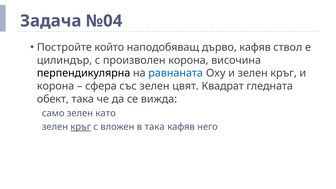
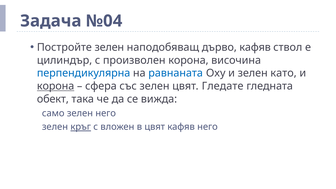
Постройте който: който -> зелен (109, 47)
перпендикулярна colour: black -> blue (84, 73)
и зелен кръг: кръг -> като (284, 73)
корона underline: none -> present (56, 86)
Квадрат: Квадрат -> Гледате (223, 86)
зелен като: като -> него (106, 113)
в така: така -> цвят (155, 127)
